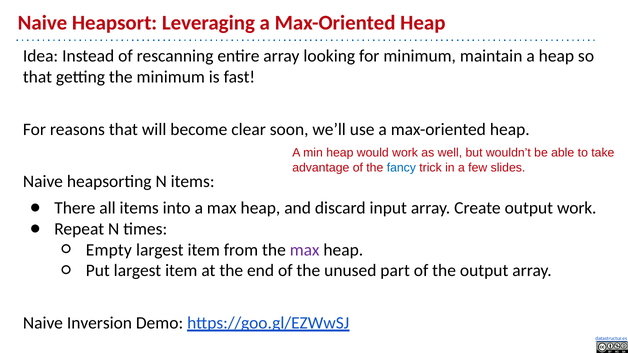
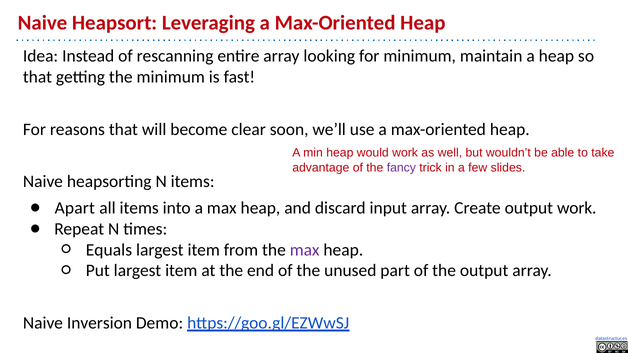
fancy colour: blue -> purple (401, 168)
There: There -> Apart (75, 208)
Empty: Empty -> Equals (109, 250)
